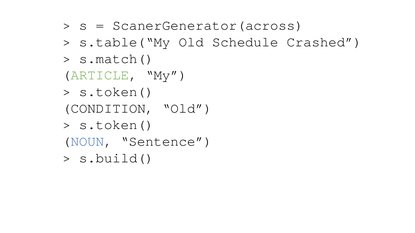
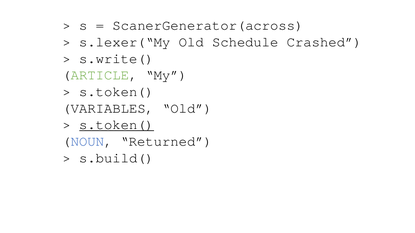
s.table(“My: s.table(“My -> s.lexer(“My (125, 42)
s.match(: s.match( -> s.write( (117, 59)
CONDITION: CONDITION -> VARIABLES (108, 108)
s.token( underline: none -> present (117, 125)
Sentence: Sentence -> Returned (166, 142)
